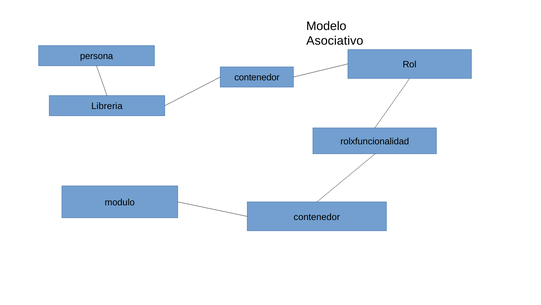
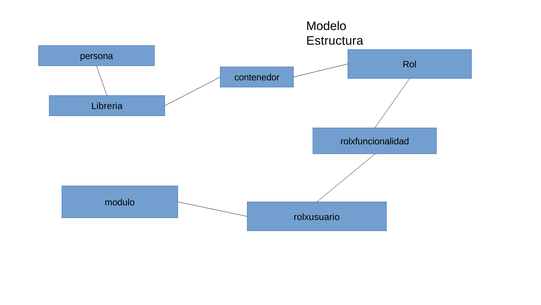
Asociativo: Asociativo -> Estructura (335, 41)
contenedor: contenedor -> rolxusuario (317, 217)
